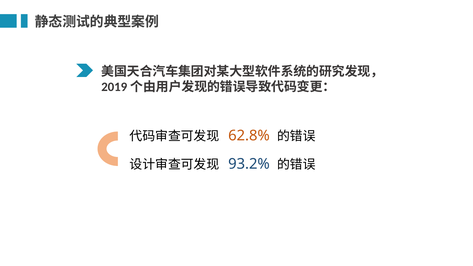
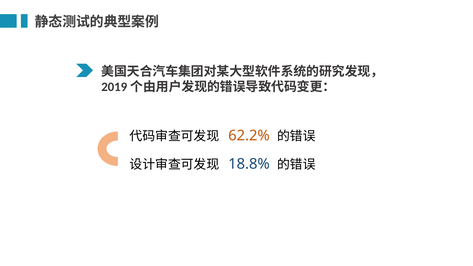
62.8%: 62.8% -> 62.2% (249, 136)
93.2%: 93.2% -> 18.8% (249, 164)
